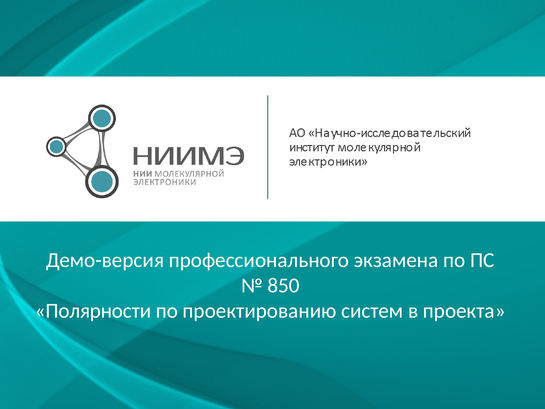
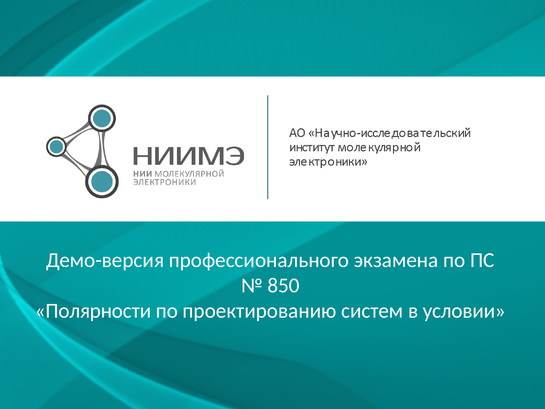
проекта: проекта -> условии (464, 311)
